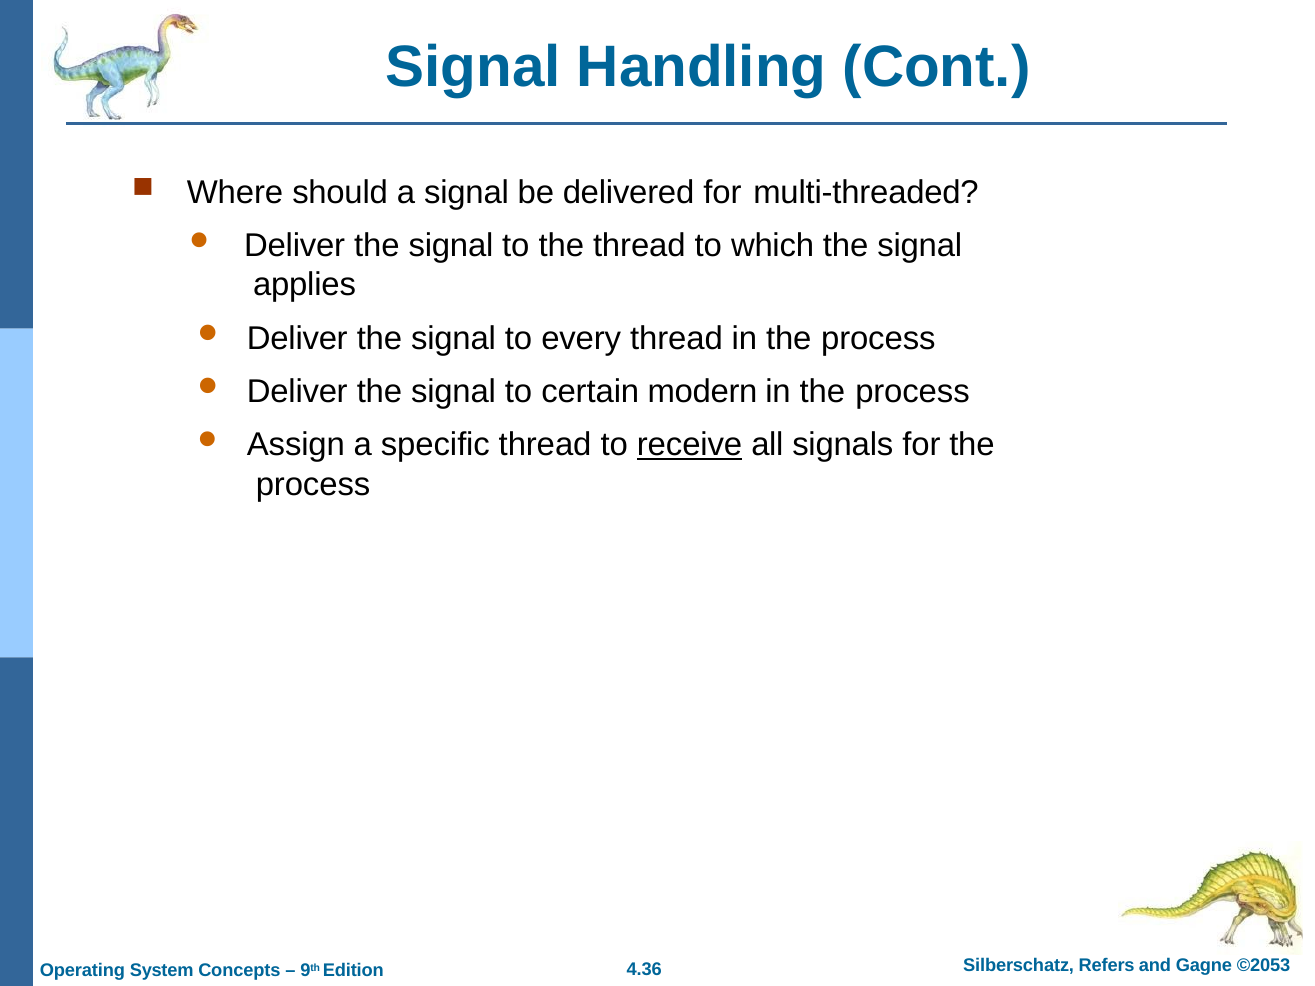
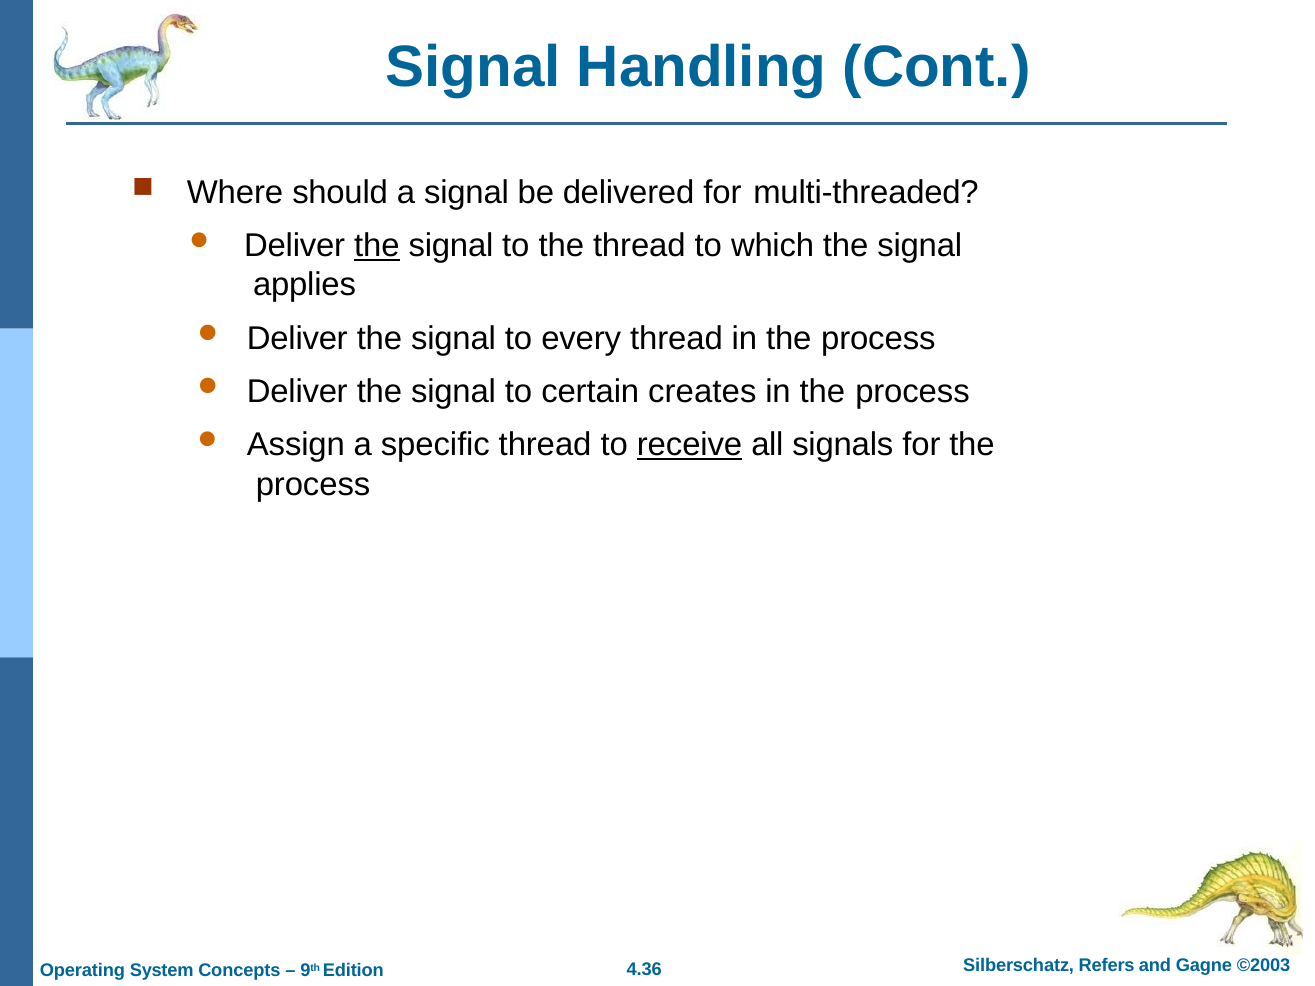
the underline: none -> present (377, 246)
modern: modern -> creates (702, 392)
©2053: ©2053 -> ©2003 (1263, 966)
